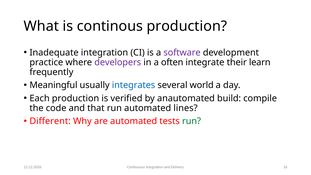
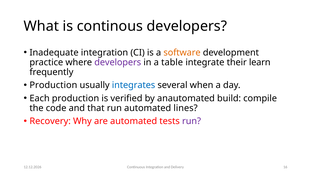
continous production: production -> developers (187, 26)
software colour: purple -> orange (182, 53)
often: often -> table (172, 62)
Meaningful: Meaningful -> Production (53, 85)
world: world -> when (202, 85)
Different: Different -> Recovery (50, 121)
run colour: green -> purple (192, 121)
